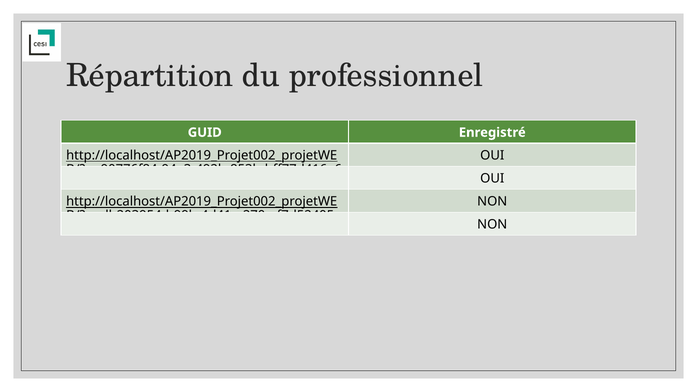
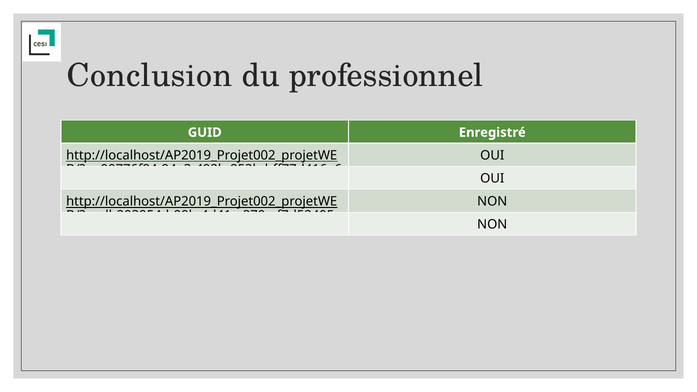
Répartition: Répartition -> Conclusion (149, 76)
